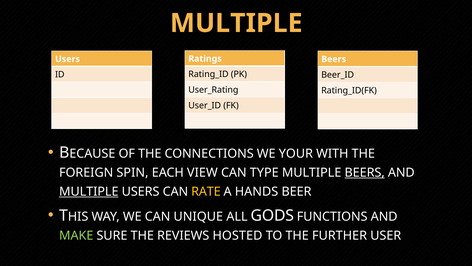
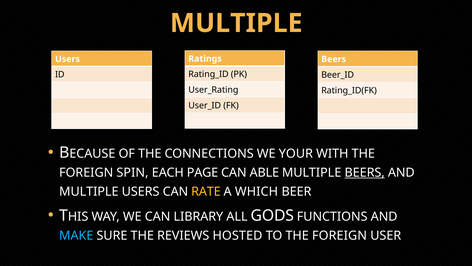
VIEW: VIEW -> PAGE (202, 172)
TYPE: TYPE -> ABLE (264, 172)
MULTIPLE underline: present -> none (89, 191)
HANDS: HANDS -> WHICH (256, 191)
UNIQUE: UNIQUE -> LIBRARY (198, 216)
MAKE colour: light green -> light blue (76, 235)
TO THE FURTHER: FURTHER -> FOREIGN (339, 235)
